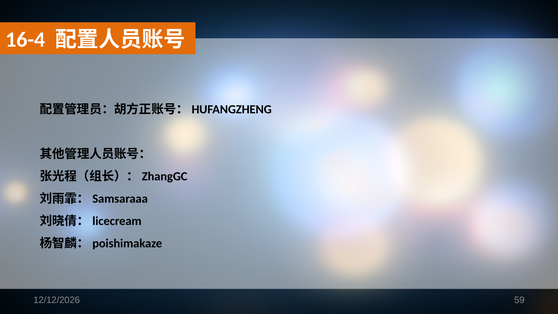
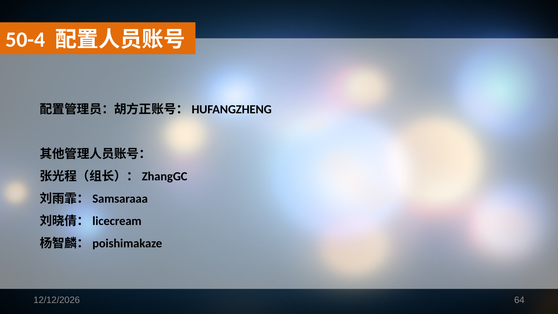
16-4: 16-4 -> 50-4 (25, 40)
59: 59 -> 64 (519, 300)
